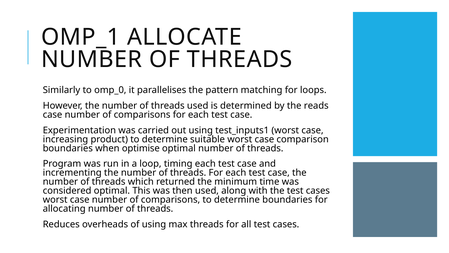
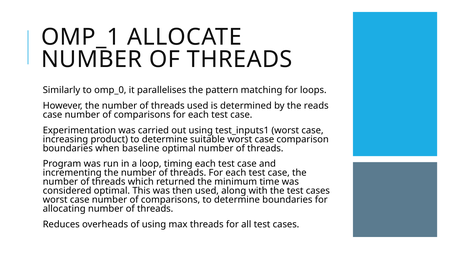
optimise: optimise -> baseline (141, 148)
